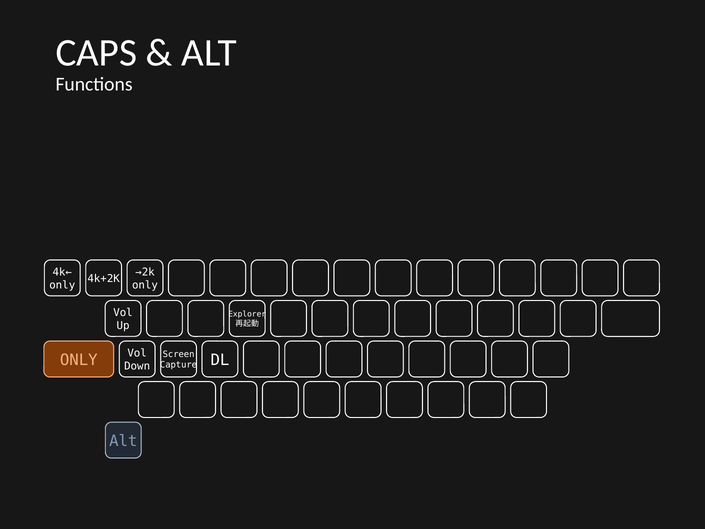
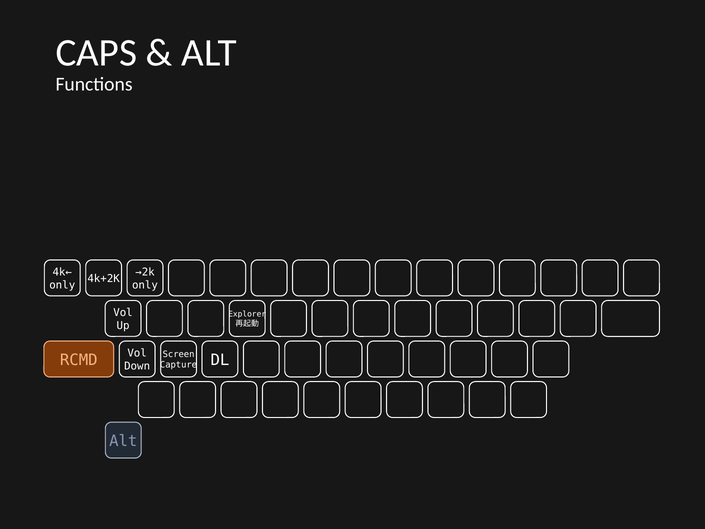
ONLY: ONLY -> RCMD (79, 360)
